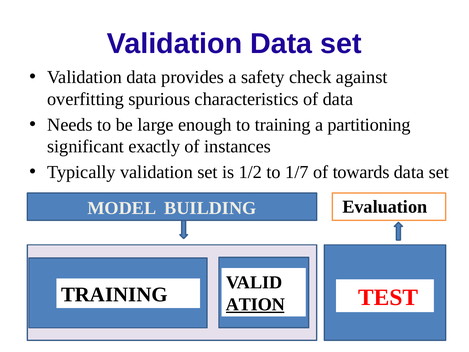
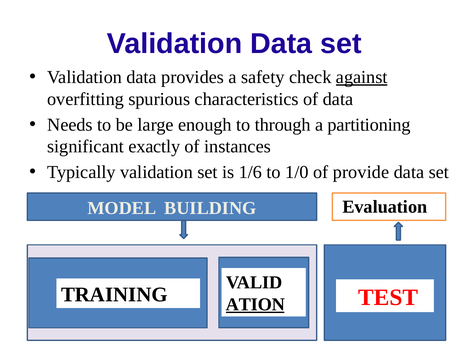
against underline: none -> present (362, 77)
to training: training -> through (283, 125)
1/2: 1/2 -> 1/6 (250, 172)
1/7: 1/7 -> 1/0 (297, 172)
towards: towards -> provide (361, 172)
